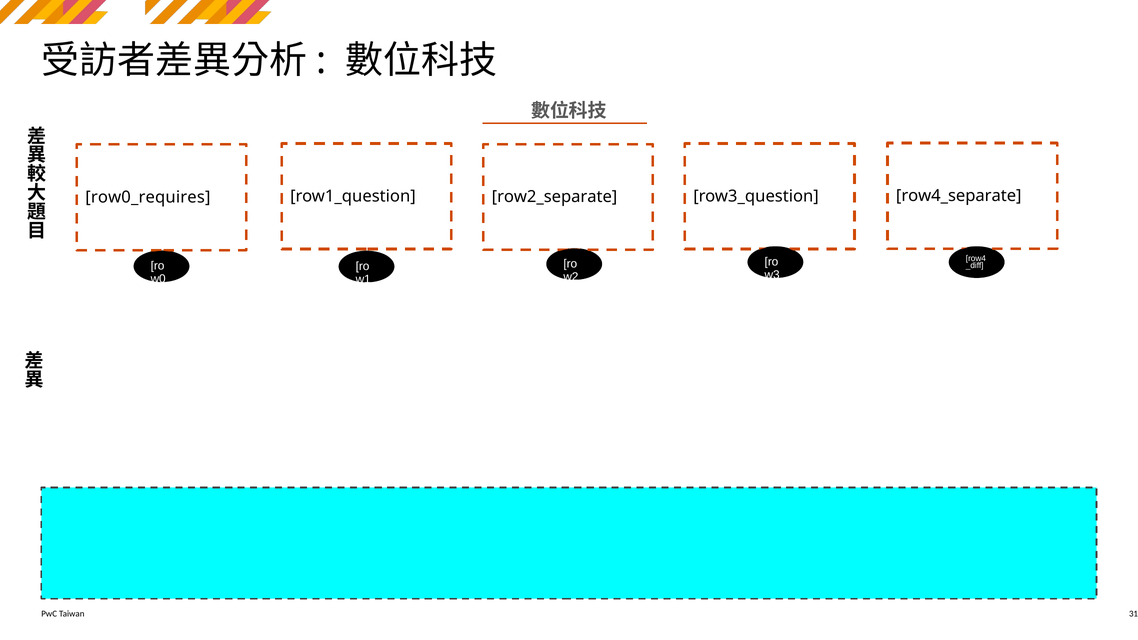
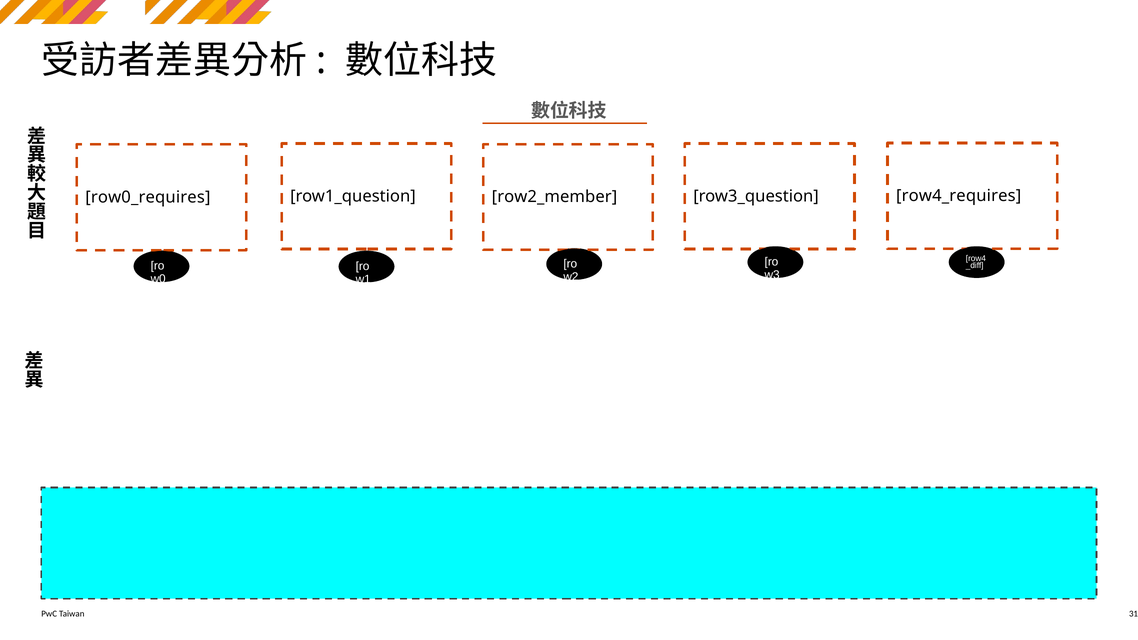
row2_separate: row2_separate -> row2_member (554, 197)
row4_separate: row4_separate -> row4_requires (959, 196)
